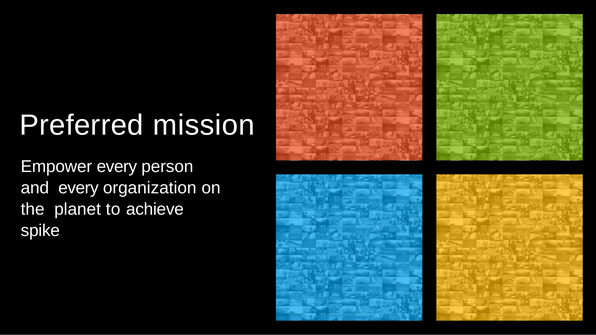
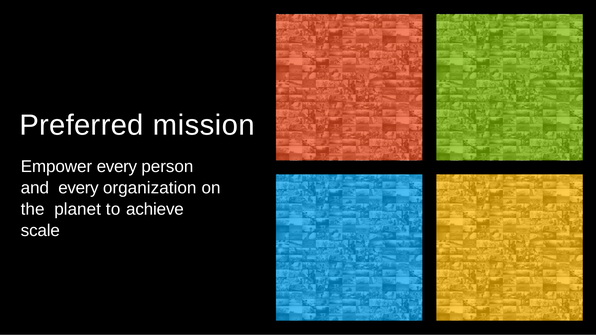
spike: spike -> scale (40, 231)
